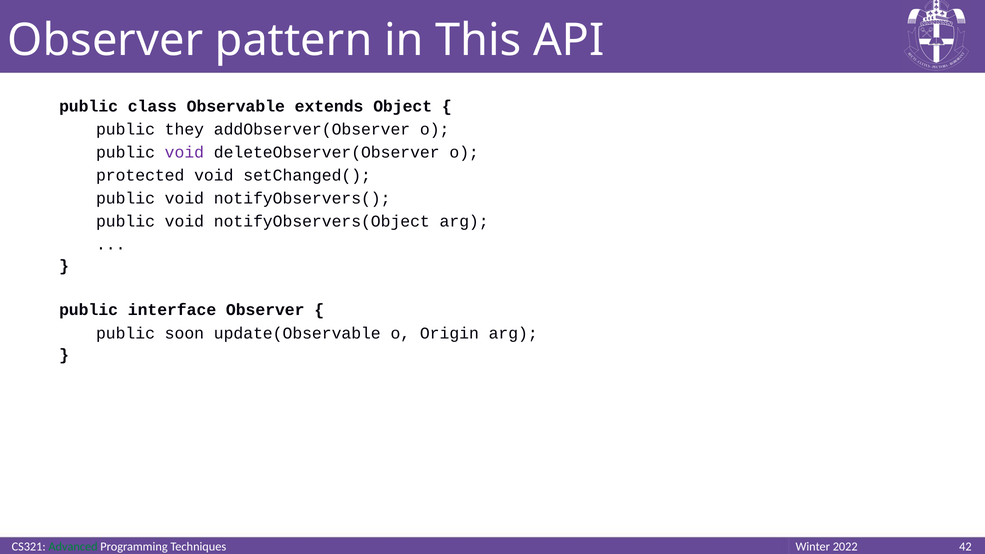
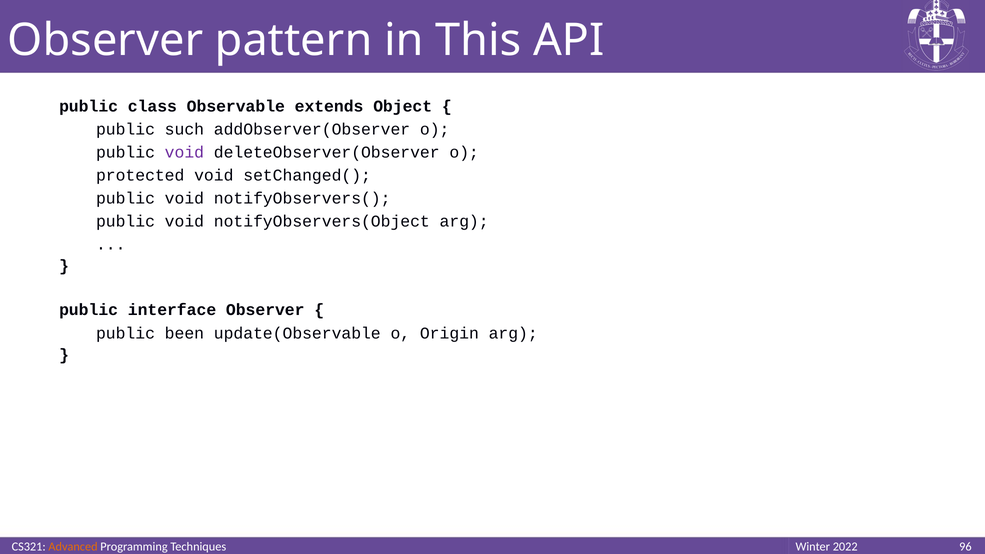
they: they -> such (184, 129)
soon: soon -> been (184, 333)
Advanced colour: green -> orange (73, 547)
42: 42 -> 96 (965, 547)
